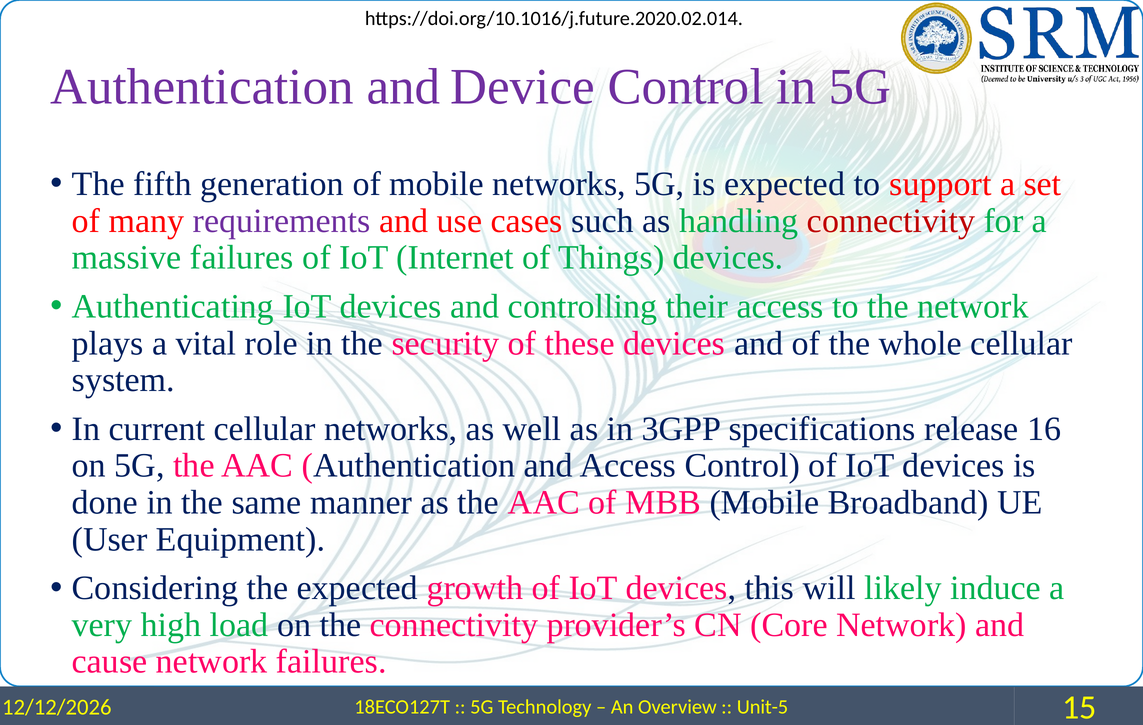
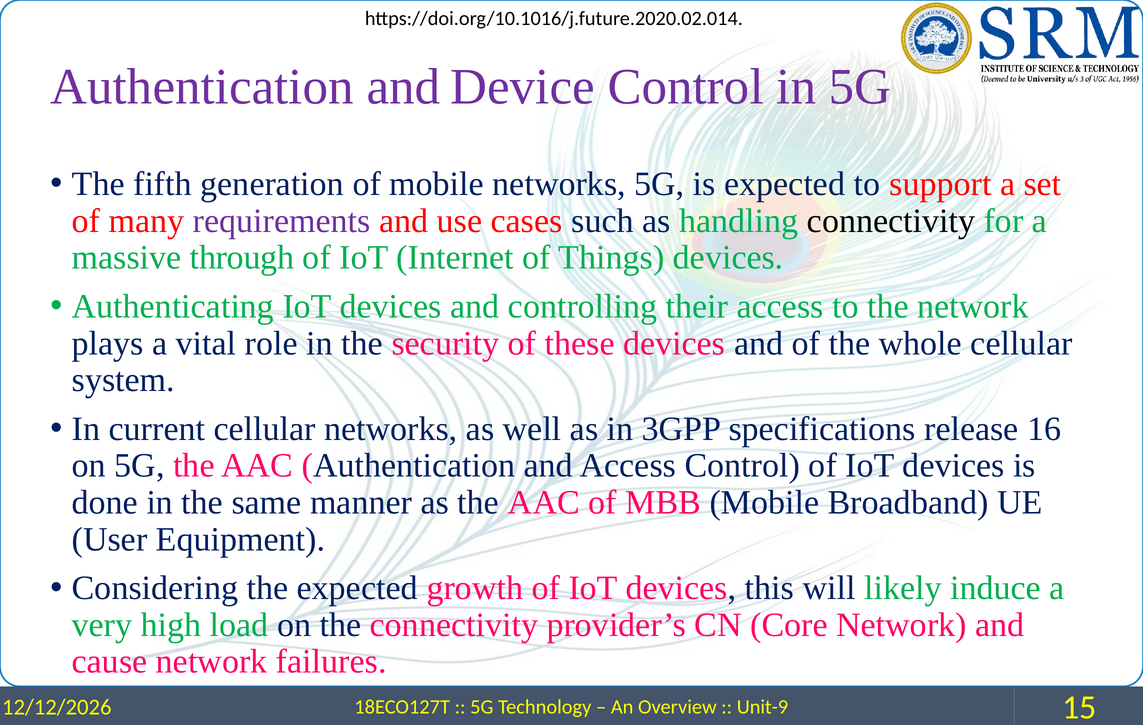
connectivity colour: red -> black (891, 221)
massive failures: failures -> through (242, 257)
Unit-5: Unit-5 -> Unit-9 (762, 707)
